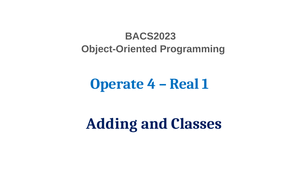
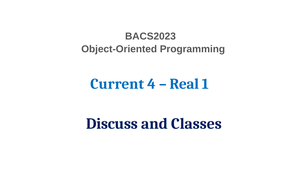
Operate: Operate -> Current (117, 84)
Adding: Adding -> Discuss (112, 124)
